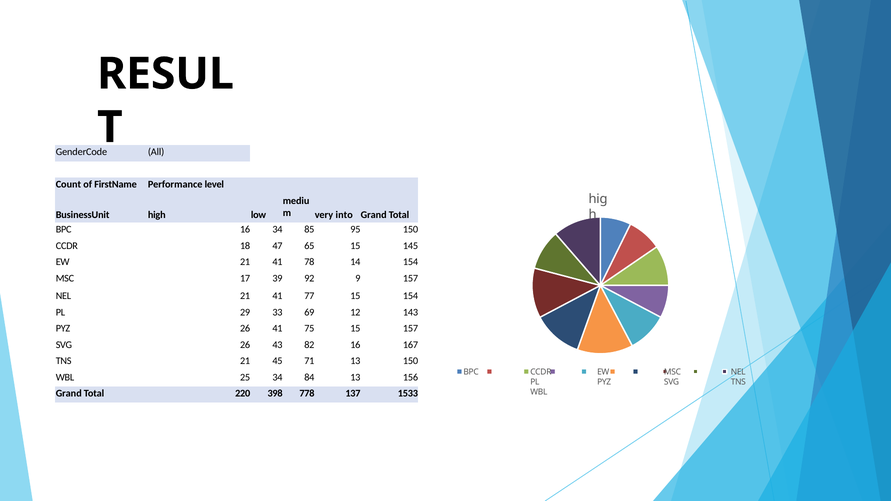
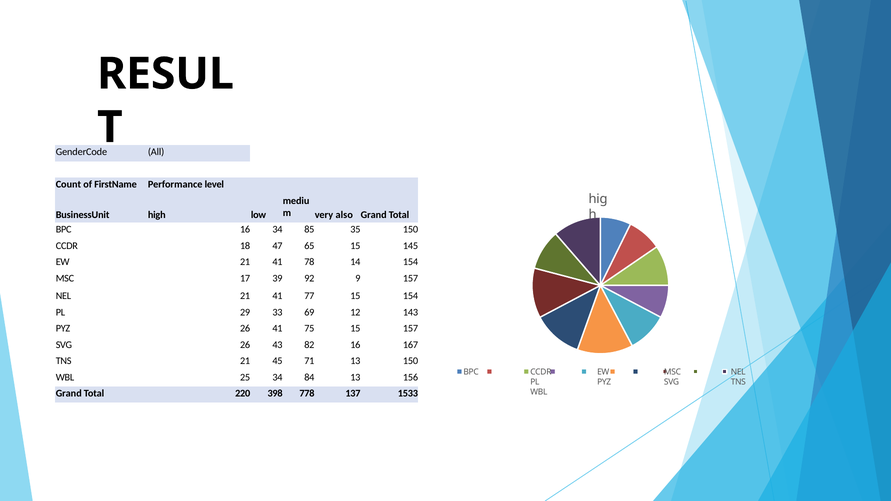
into: into -> also (344, 215)
95: 95 -> 35 (355, 229)
